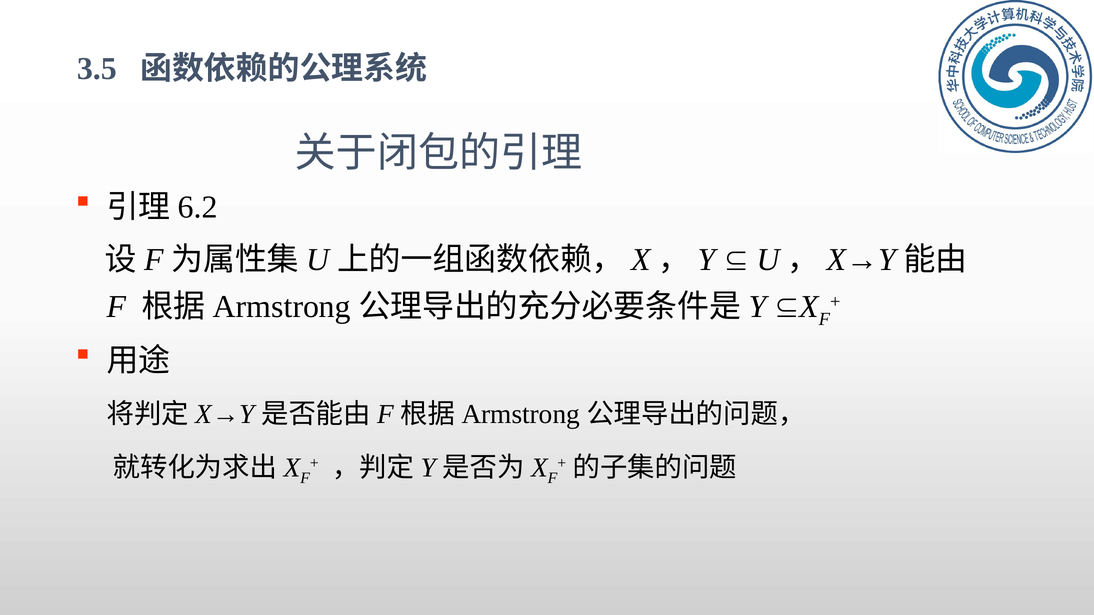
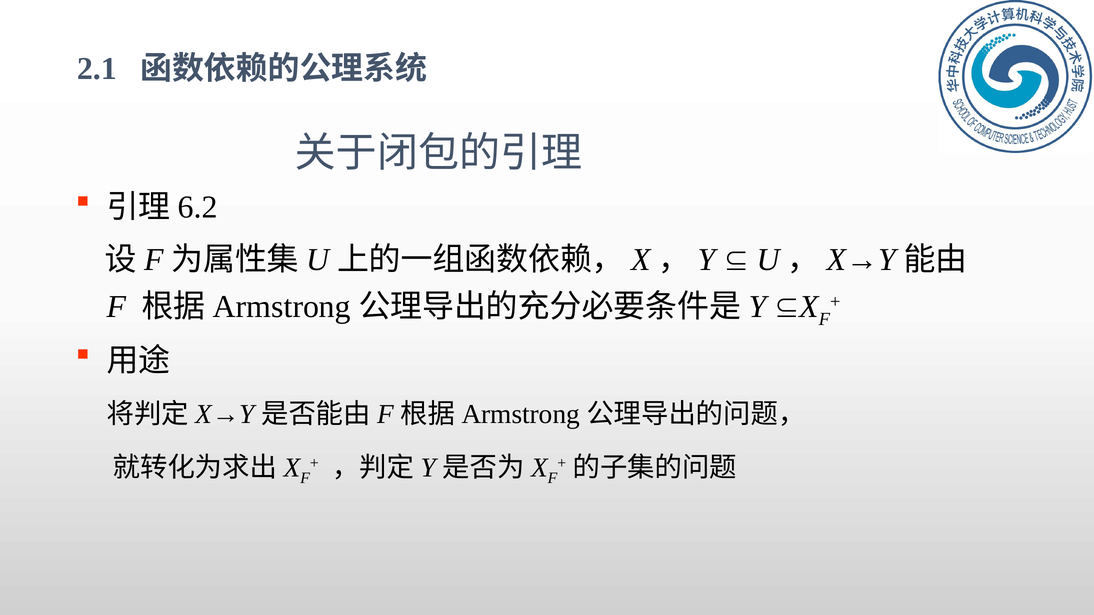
3.5: 3.5 -> 2.1 (97, 69)
